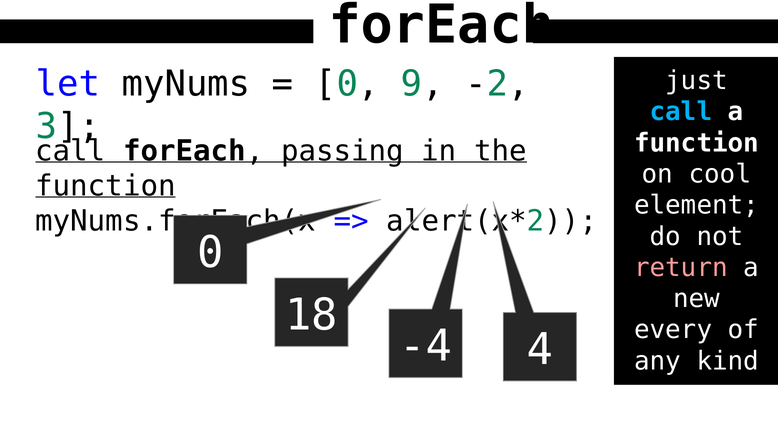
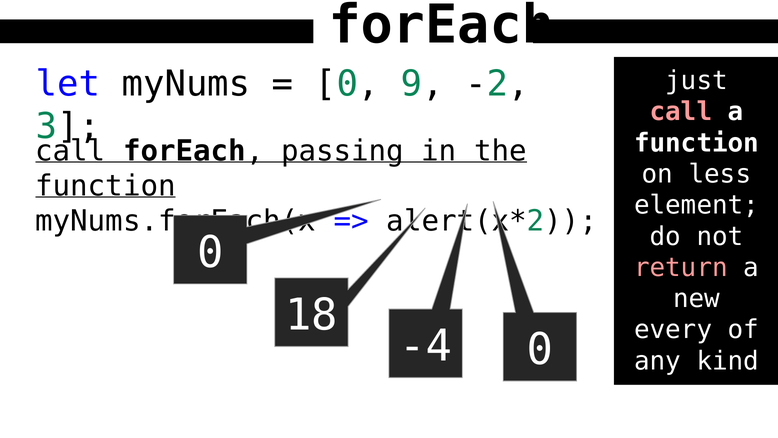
call colour: light blue -> pink (681, 112)
cool: cool -> less (720, 174)
-4 4: 4 -> 0 (540, 349)
